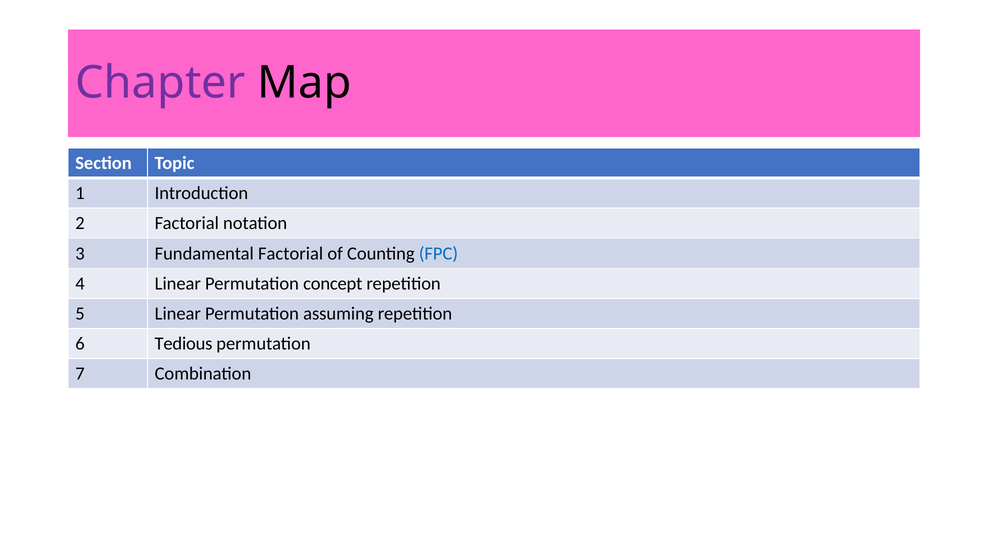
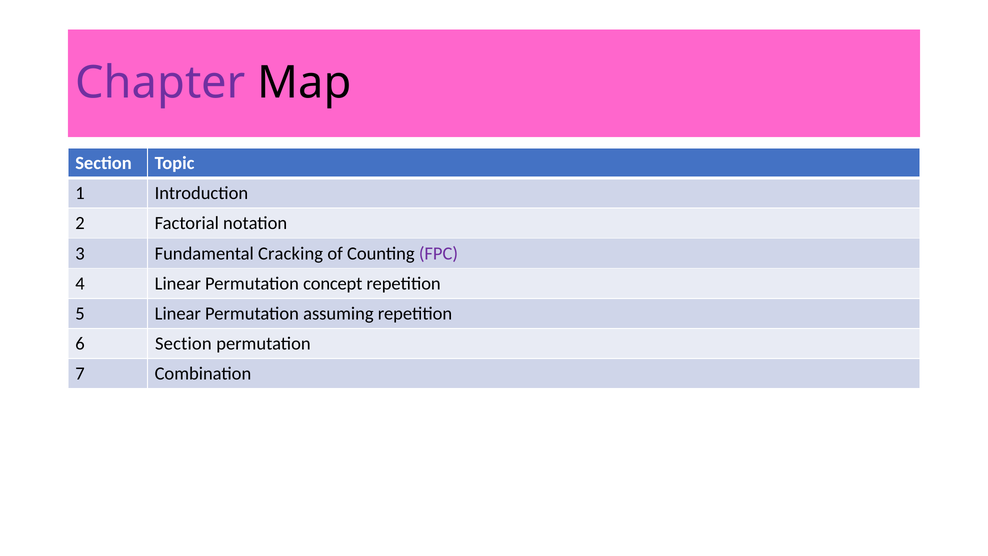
Fundamental Factorial: Factorial -> Cracking (291, 253)
FPC colour: blue -> purple (438, 253)
6 Tedious: Tedious -> Section (183, 343)
